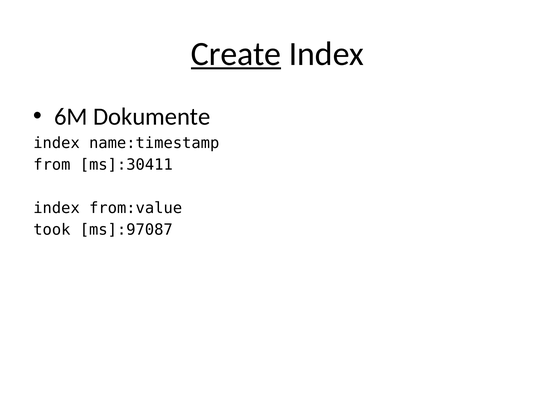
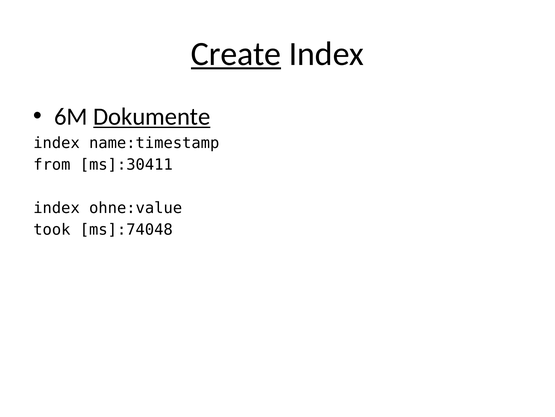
Dokumente underline: none -> present (152, 116)
from:value: from:value -> ohne:value (136, 208)
ms]:97087: ms]:97087 -> ms]:74048 (126, 229)
